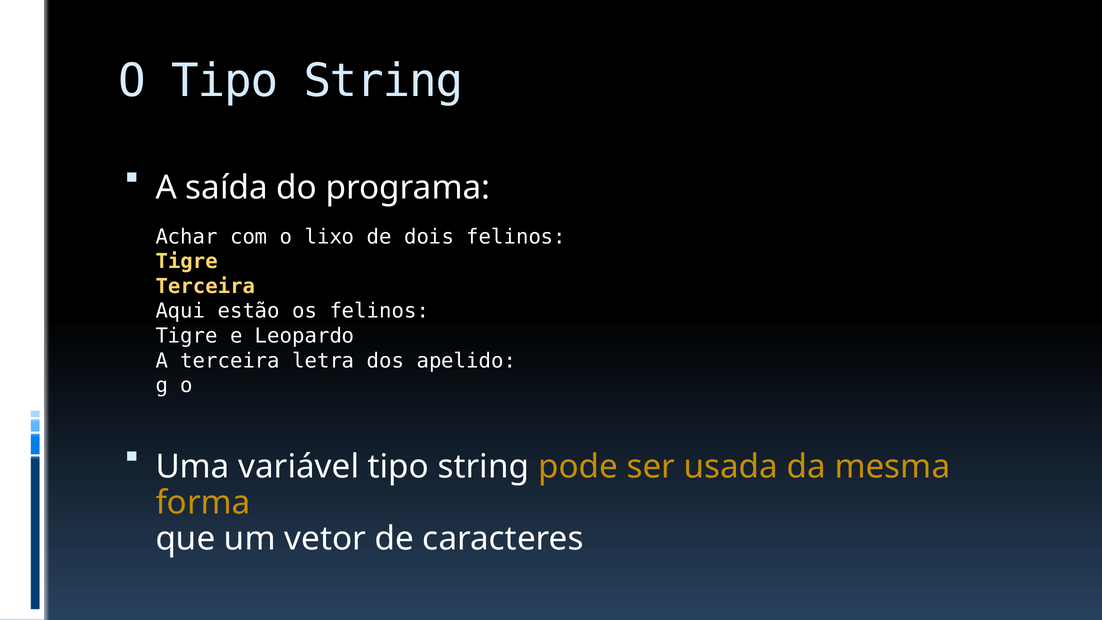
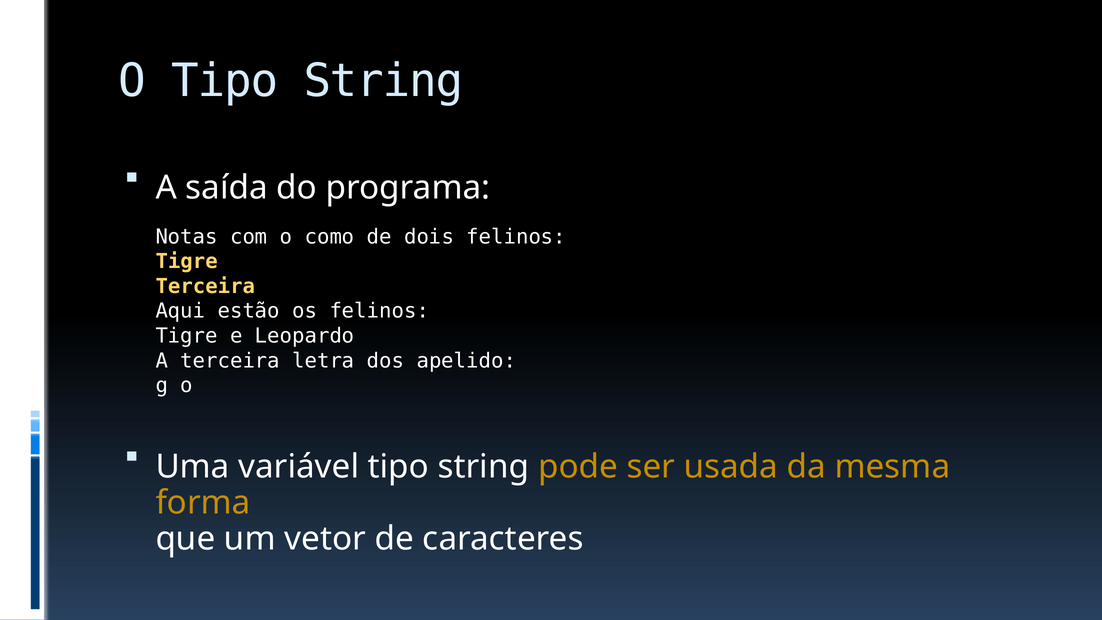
Achar: Achar -> Notas (187, 237)
lixo: lixo -> como (330, 237)
